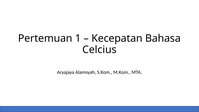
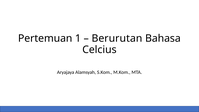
Kecepatan: Kecepatan -> Berurutan (117, 38)
